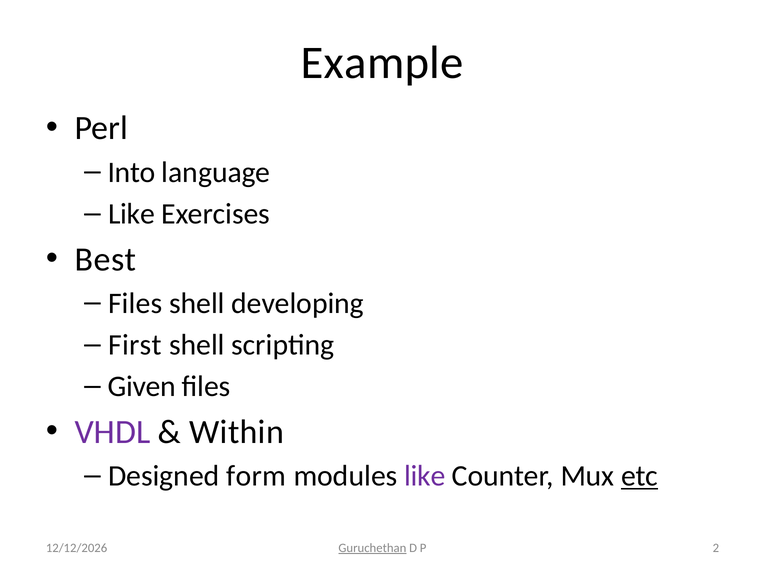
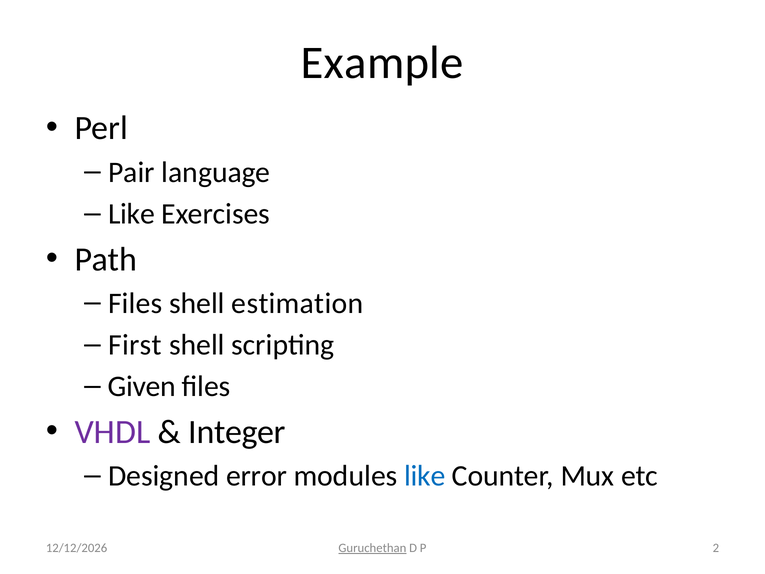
Into: Into -> Pair (131, 172)
Best: Best -> Path (106, 259)
developing: developing -> estimation (297, 303)
Within: Within -> Integer (237, 432)
form: form -> error (257, 476)
like colour: purple -> blue (425, 476)
etc underline: present -> none (640, 476)
